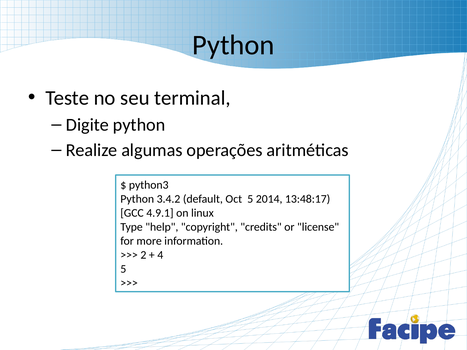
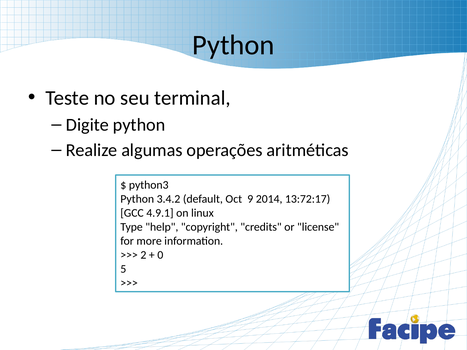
Oct 5: 5 -> 9 (250, 199)
13:48:17: 13:48:17 -> 13:72:17 (308, 199)
4: 4 -> 0 (160, 255)
